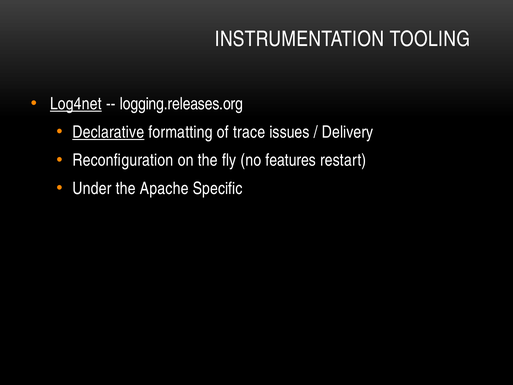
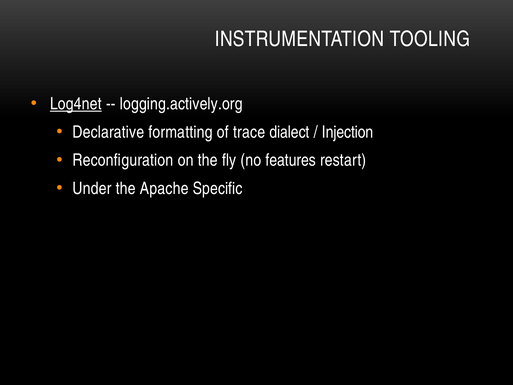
logging.releases.org: logging.releases.org -> logging.actively.org (181, 104)
Declarative underline: present -> none (108, 132)
issues: issues -> dialect (290, 132)
Delivery: Delivery -> Injection (348, 132)
